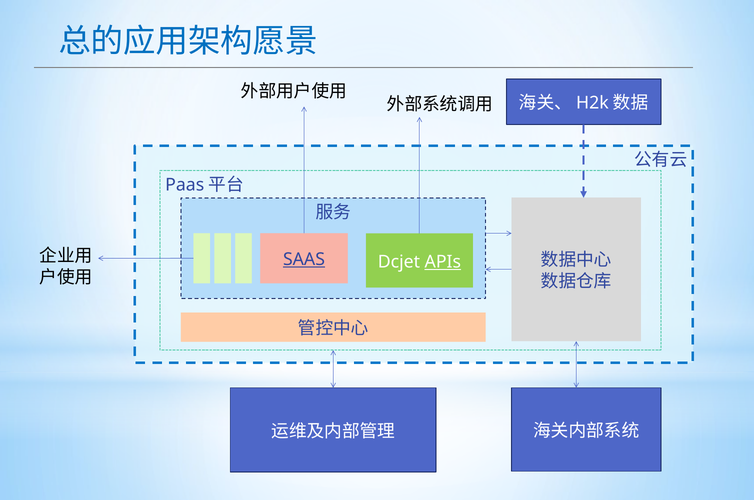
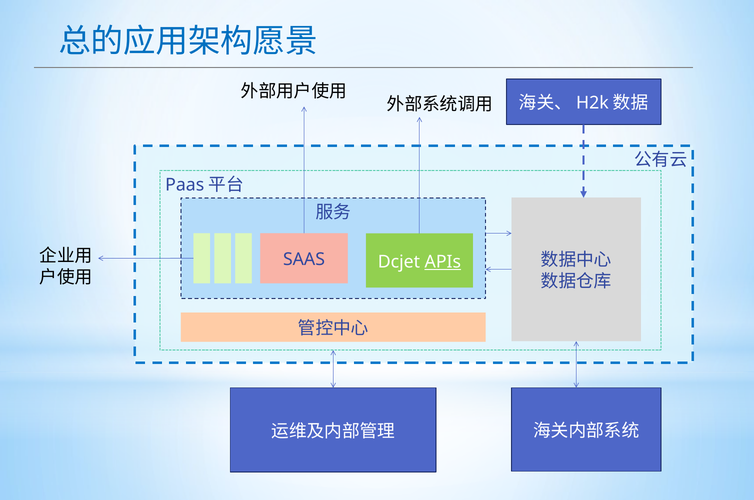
SAAS underline: present -> none (304, 259)
